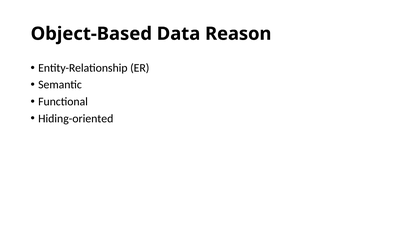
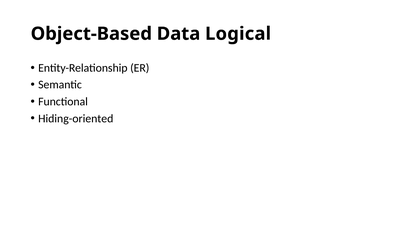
Reason: Reason -> Logical (238, 34)
